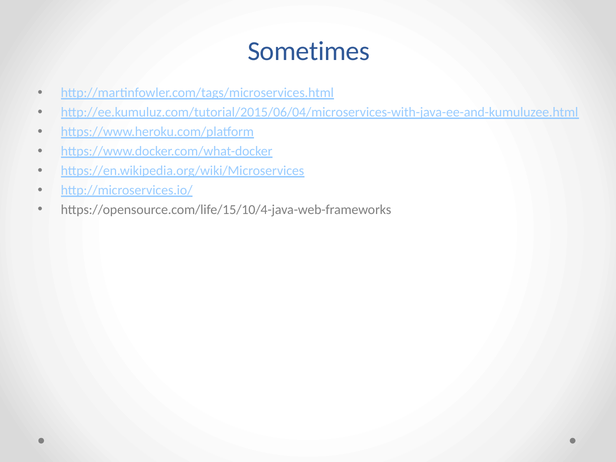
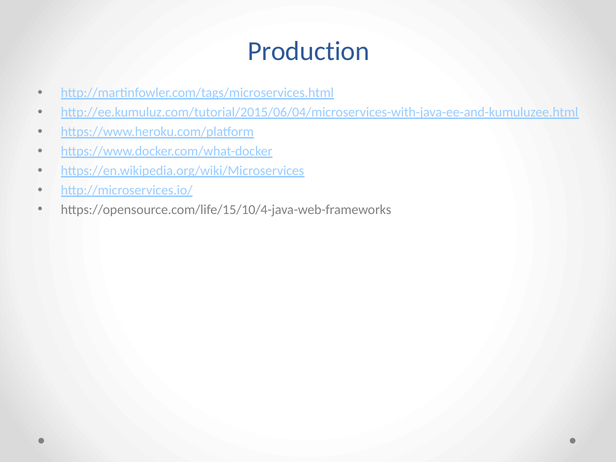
Sometimes: Sometimes -> Production (309, 51)
